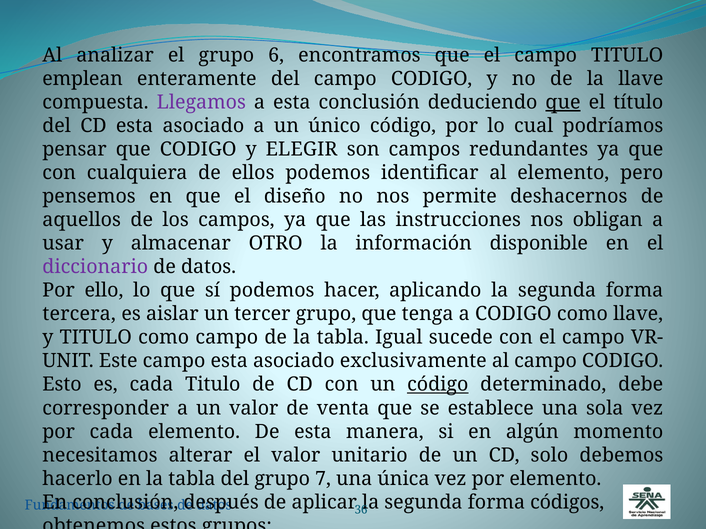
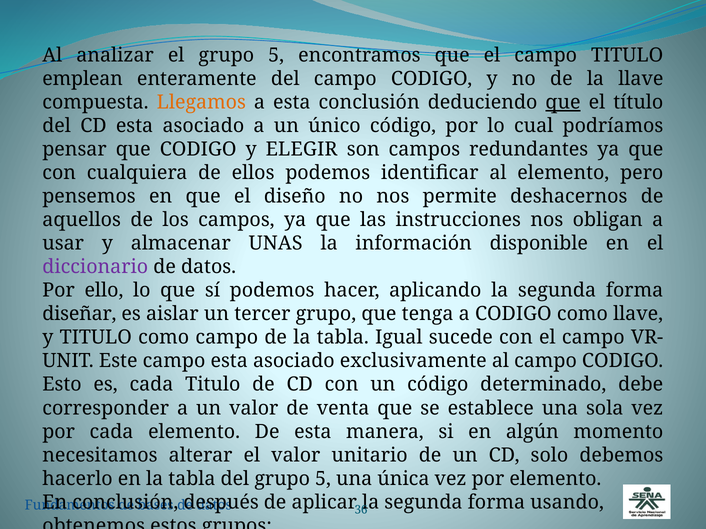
el grupo 6: 6 -> 5 (276, 55)
Llegamos colour: purple -> orange (201, 102)
OTRO: OTRO -> UNAS (276, 244)
tercera: tercera -> diseñar (79, 314)
código underline: present -> none (438, 385)
del grupo 7: 7 -> 5 (323, 479)
códigos: códigos -> usando (567, 503)
